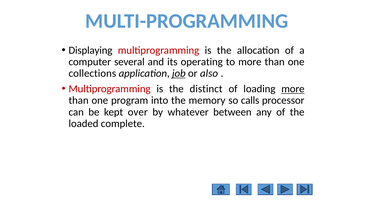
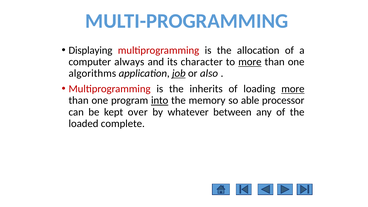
several: several -> always (129, 62)
operating: operating -> character (202, 62)
more underline: none -> present (250, 62)
collections: collections -> algorithms (92, 73)
distinct: distinct -> inherits (206, 89)
into underline: none -> present (160, 100)
calls: calls -> able (250, 100)
